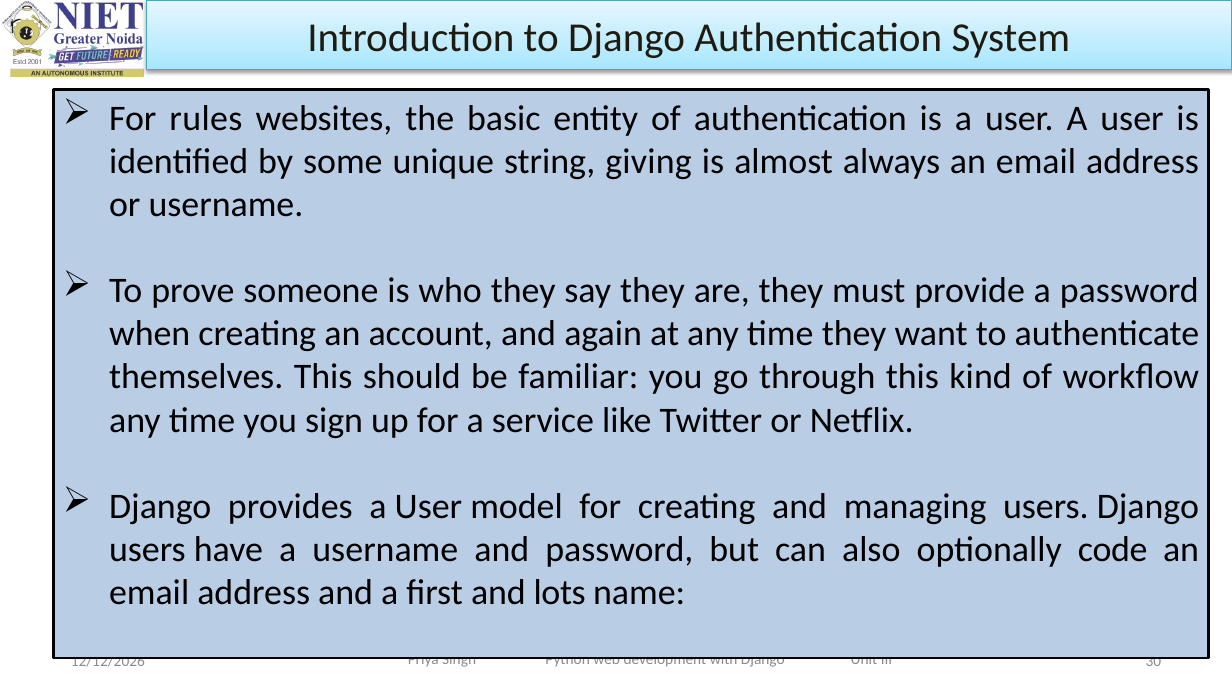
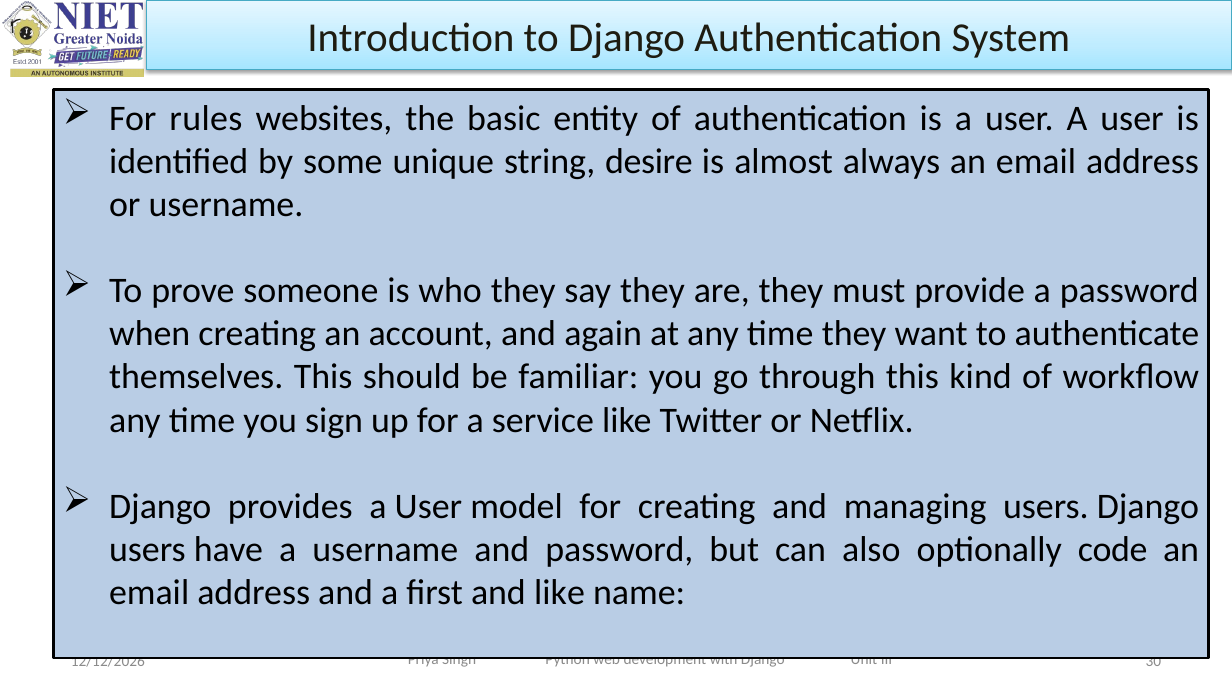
giving: giving -> desire (649, 161)
and lots: lots -> like (559, 593)
